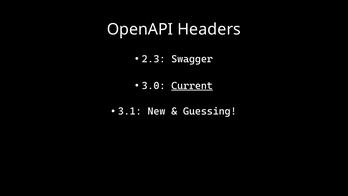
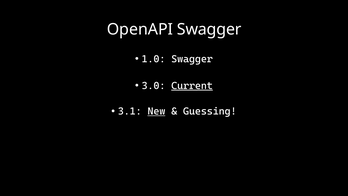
OpenAPI Headers: Headers -> Swagger (209, 29)
2.3: 2.3 -> 1.0 (153, 59)
New underline: none -> present (156, 111)
